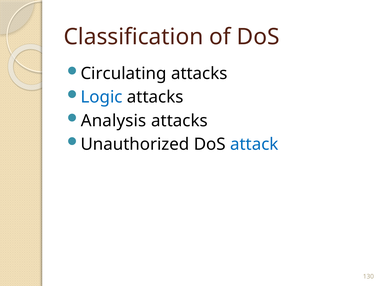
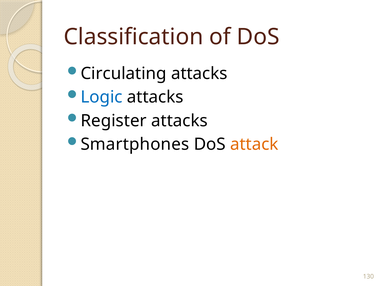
Analysis: Analysis -> Register (114, 121)
Unauthorized: Unauthorized -> Smartphones (135, 144)
attack colour: blue -> orange (254, 144)
